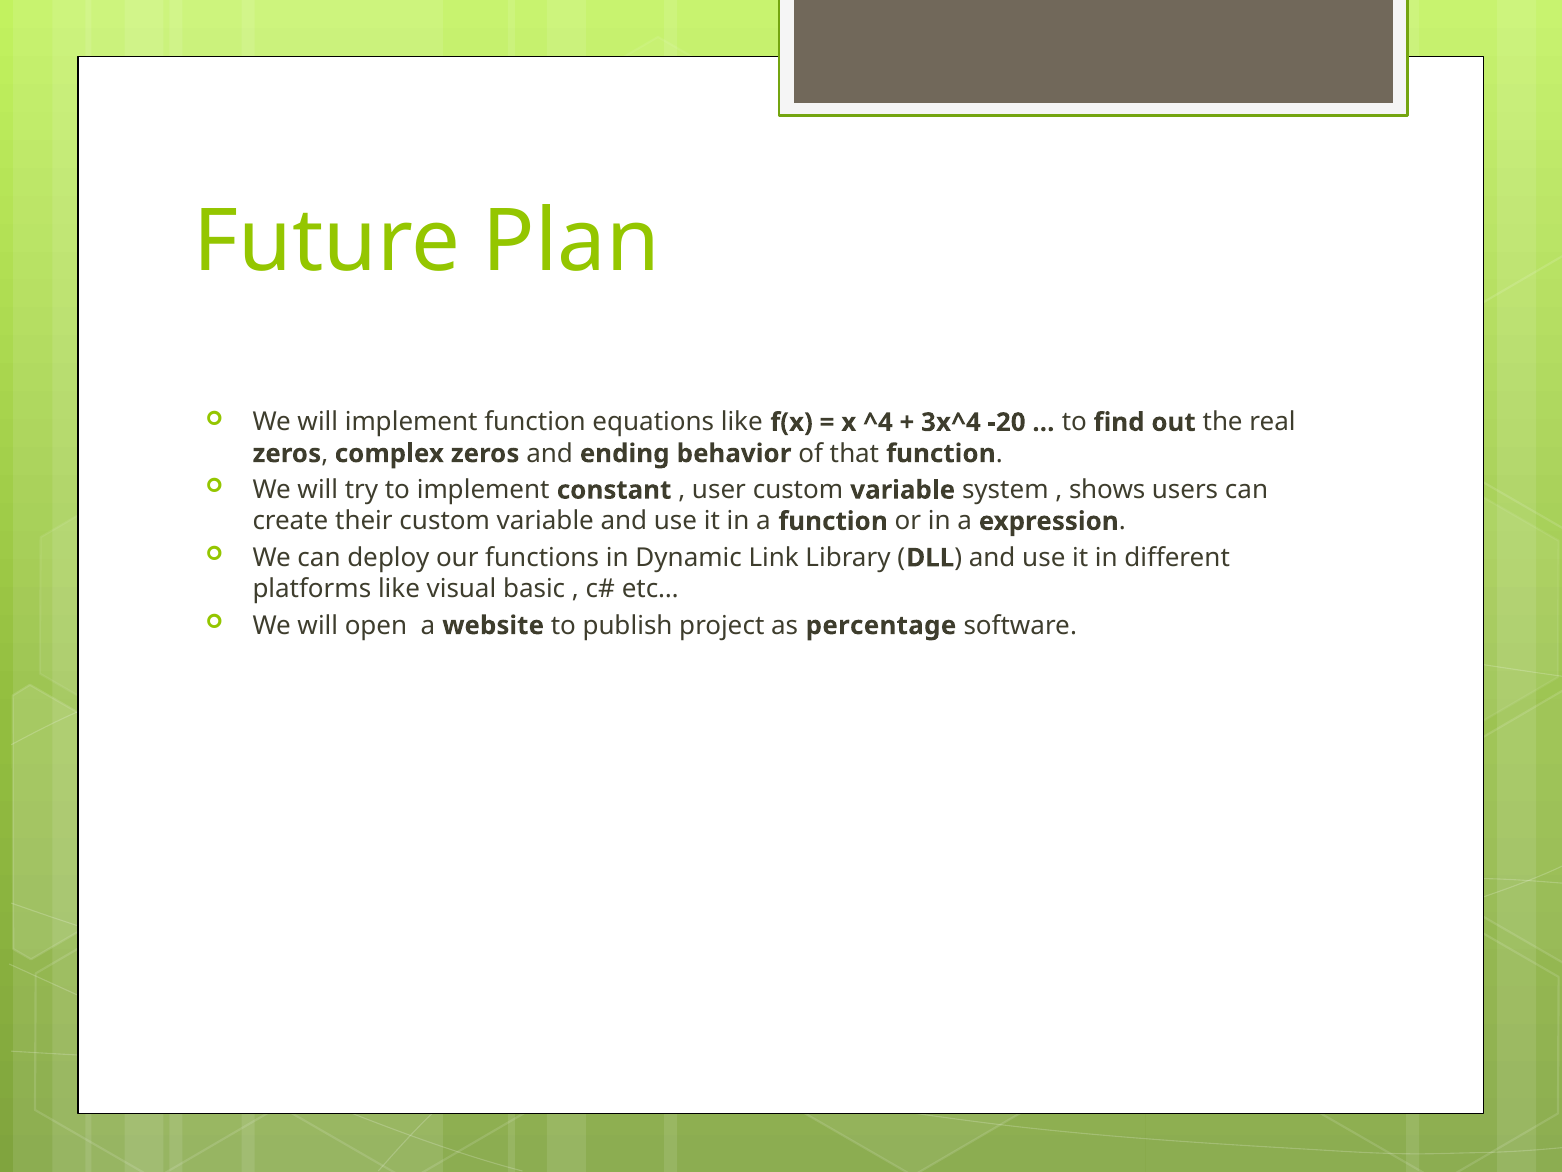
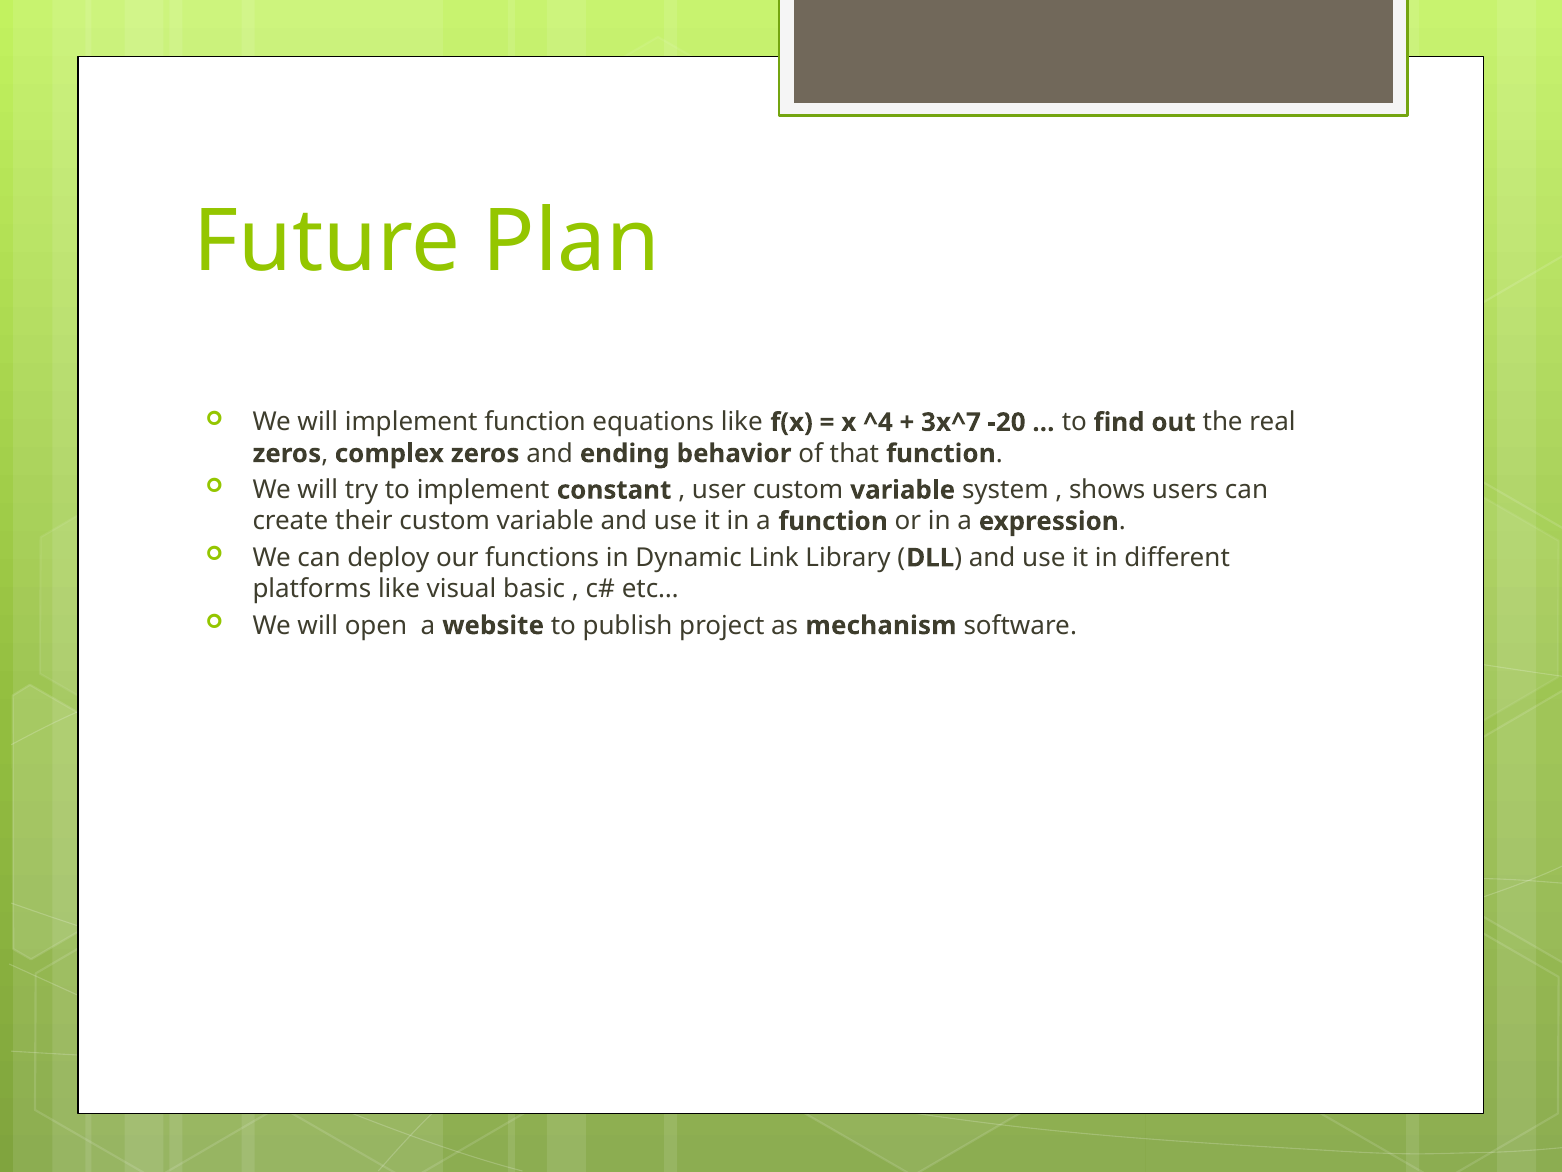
3x^4: 3x^4 -> 3x^7 (951, 422)
percentage: percentage -> mechanism (881, 625)
